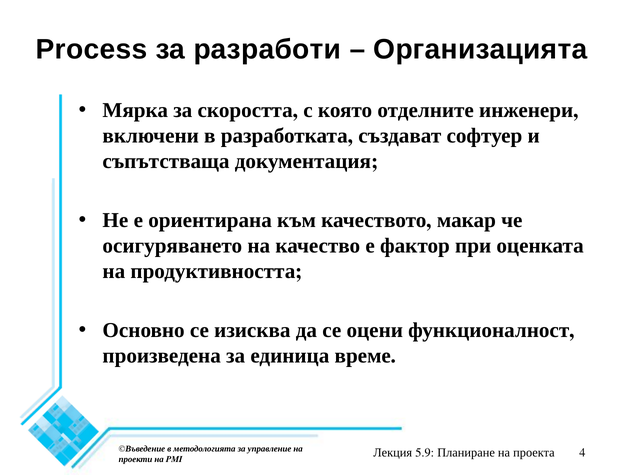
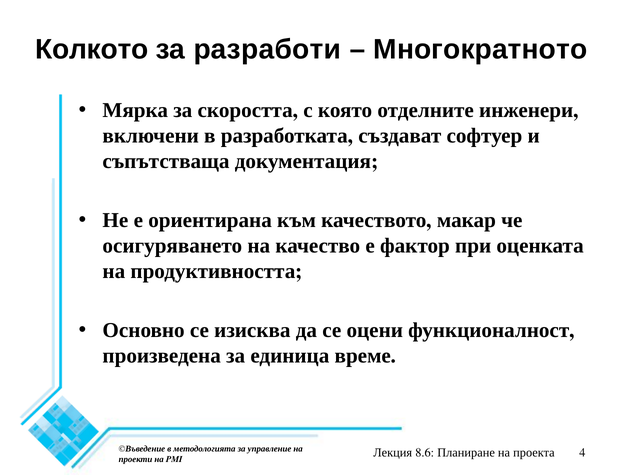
Process: Process -> Колкото (92, 50)
Организацията: Организацията -> Многократното (480, 50)
5.9: 5.9 -> 8.6 (425, 452)
